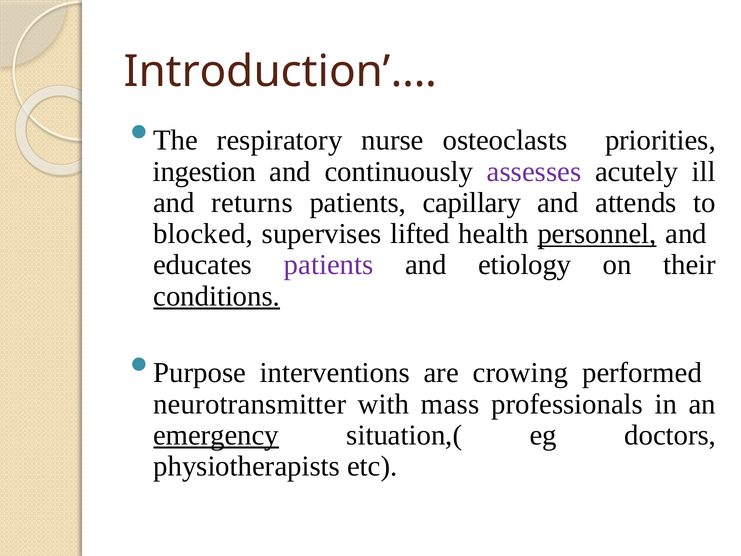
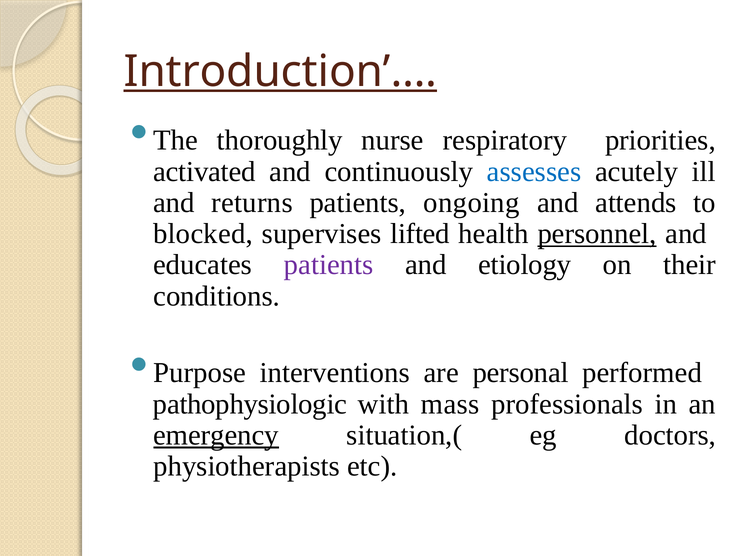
Introduction’… underline: none -> present (280, 72)
respiratory: respiratory -> thoroughly (280, 140)
osteoclasts: osteoclasts -> respiratory (505, 140)
ingestion: ingestion -> activated (204, 171)
assesses colour: purple -> blue (534, 171)
capillary: capillary -> ongoing (472, 203)
conditions underline: present -> none (217, 296)
crowing: crowing -> personal (521, 373)
neurotransmitter: neurotransmitter -> pathophysiologic (250, 404)
